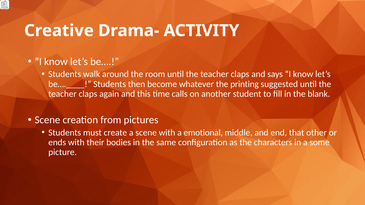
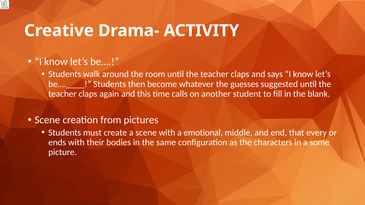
printing: printing -> guesses (245, 84)
other: other -> every (317, 133)
